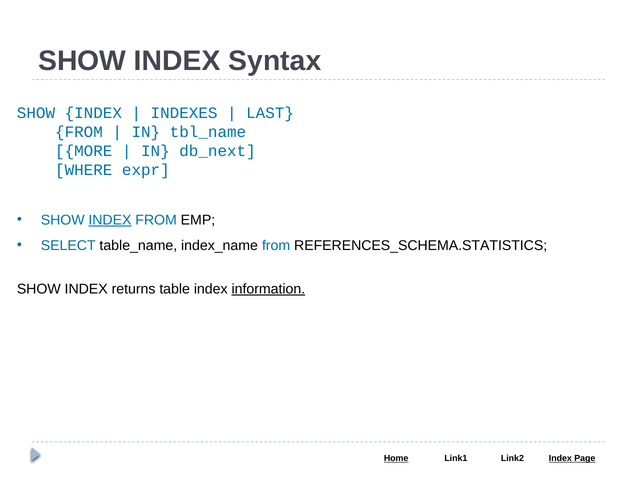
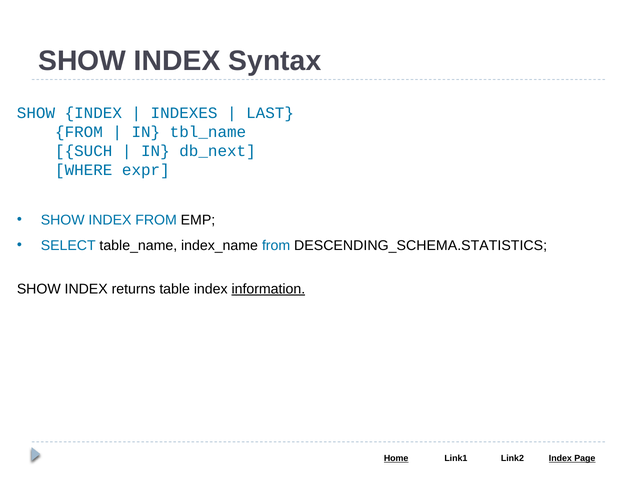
MORE: MORE -> SUCH (84, 151)
INDEX underline: present -> none (110, 220)
REFERENCES_SCHEMA.STATISTICS: REFERENCES_SCHEMA.STATISTICS -> DESCENDING_SCHEMA.STATISTICS (421, 246)
